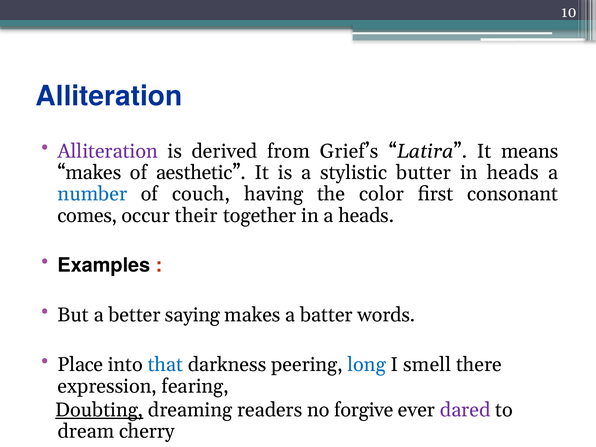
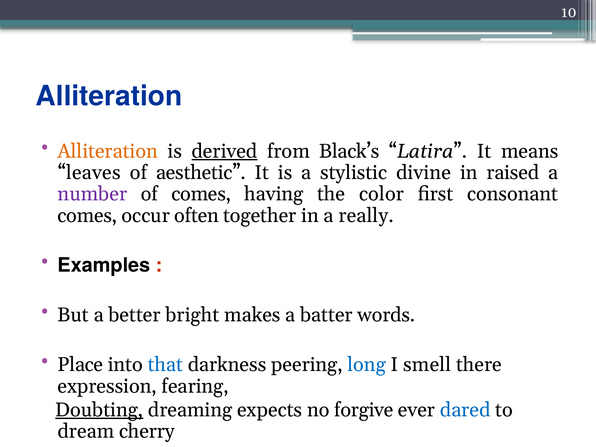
Alliteration colour: purple -> orange (108, 151)
derived underline: none -> present (224, 151)
Grief’s: Grief’s -> Black’s (349, 151)
makes: makes -> leaves (89, 173)
butter: butter -> divine (424, 173)
in heads: heads -> raised (513, 173)
number colour: blue -> purple (92, 194)
of couch: couch -> comes (201, 194)
their: their -> often (197, 215)
a heads: heads -> really (366, 215)
saying: saying -> bright (192, 315)
readers: readers -> expects (270, 410)
dared colour: purple -> blue (465, 410)
